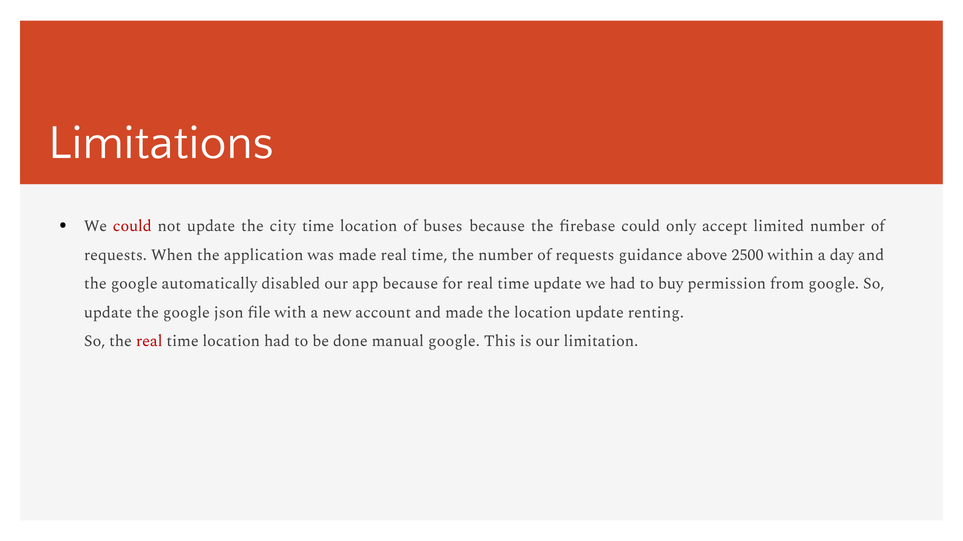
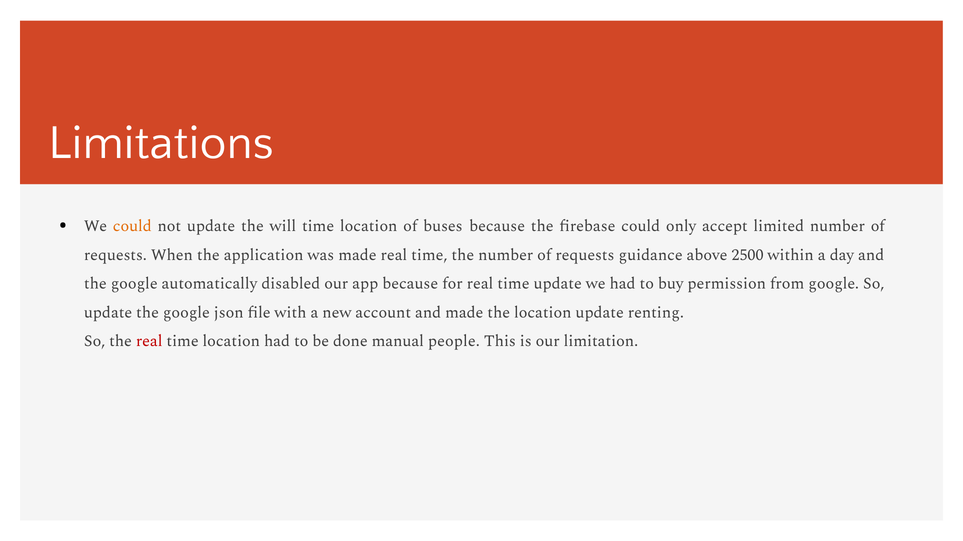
could colour: red -> orange (132, 226)
city: city -> will (283, 226)
manual google: google -> people (454, 342)
